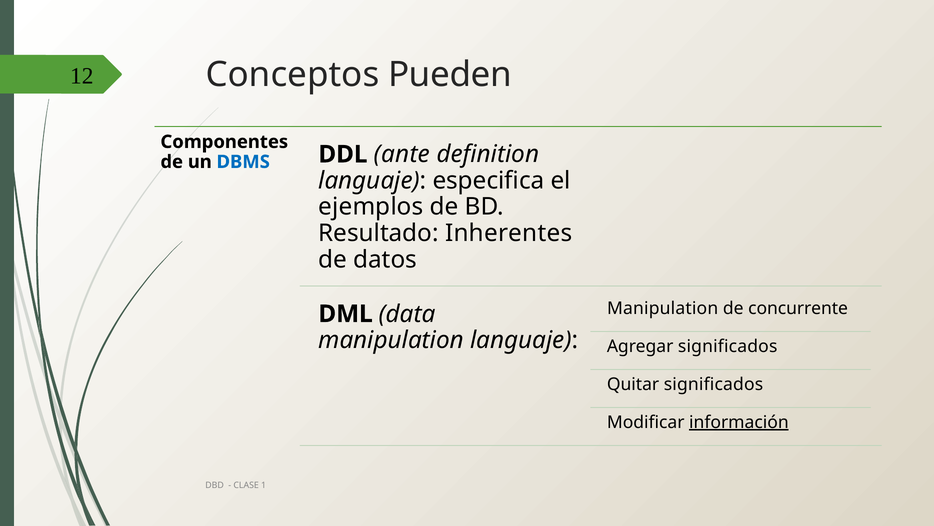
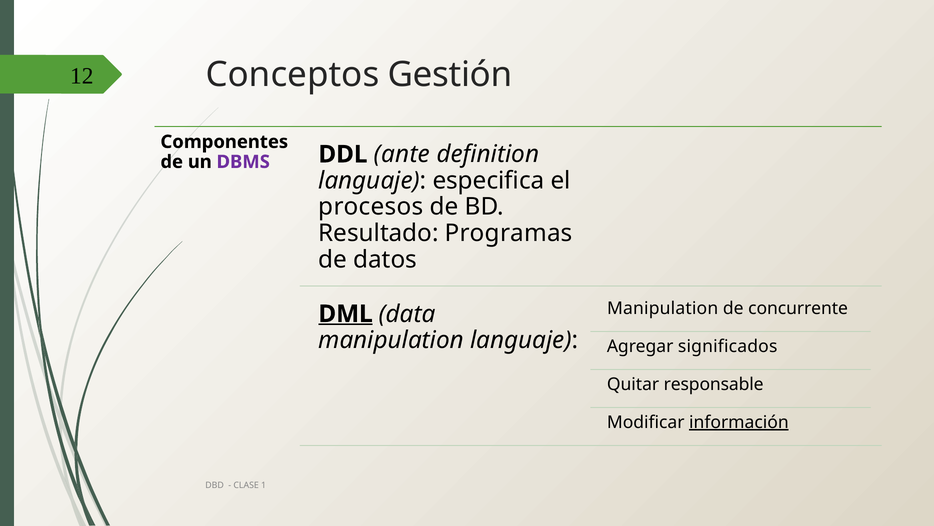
Pueden: Pueden -> Gestión (450, 75)
DBMS colour: blue -> purple (243, 162)
ejemplos: ejemplos -> procesos (371, 207)
Inherentes: Inherentes -> Programas (509, 233)
DML underline: none -> present (346, 314)
Quitar significados: significados -> responsable (714, 384)
